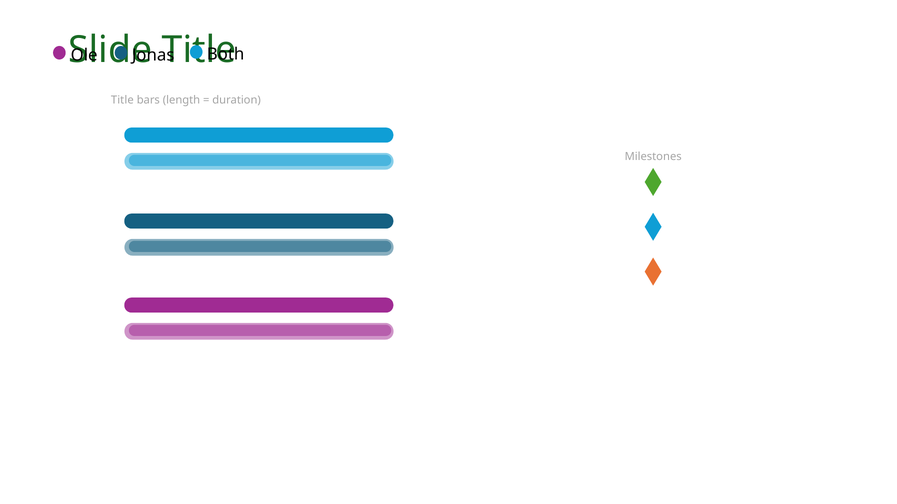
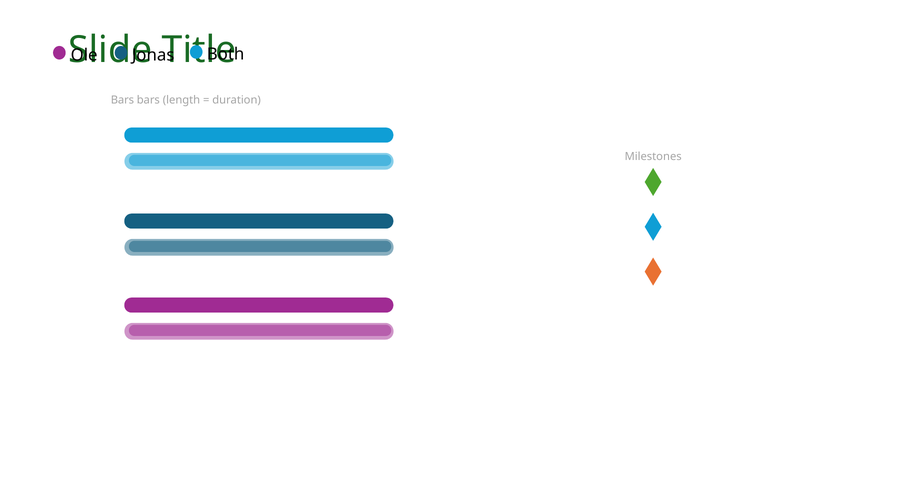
Title: Title -> Bars (122, 100)
